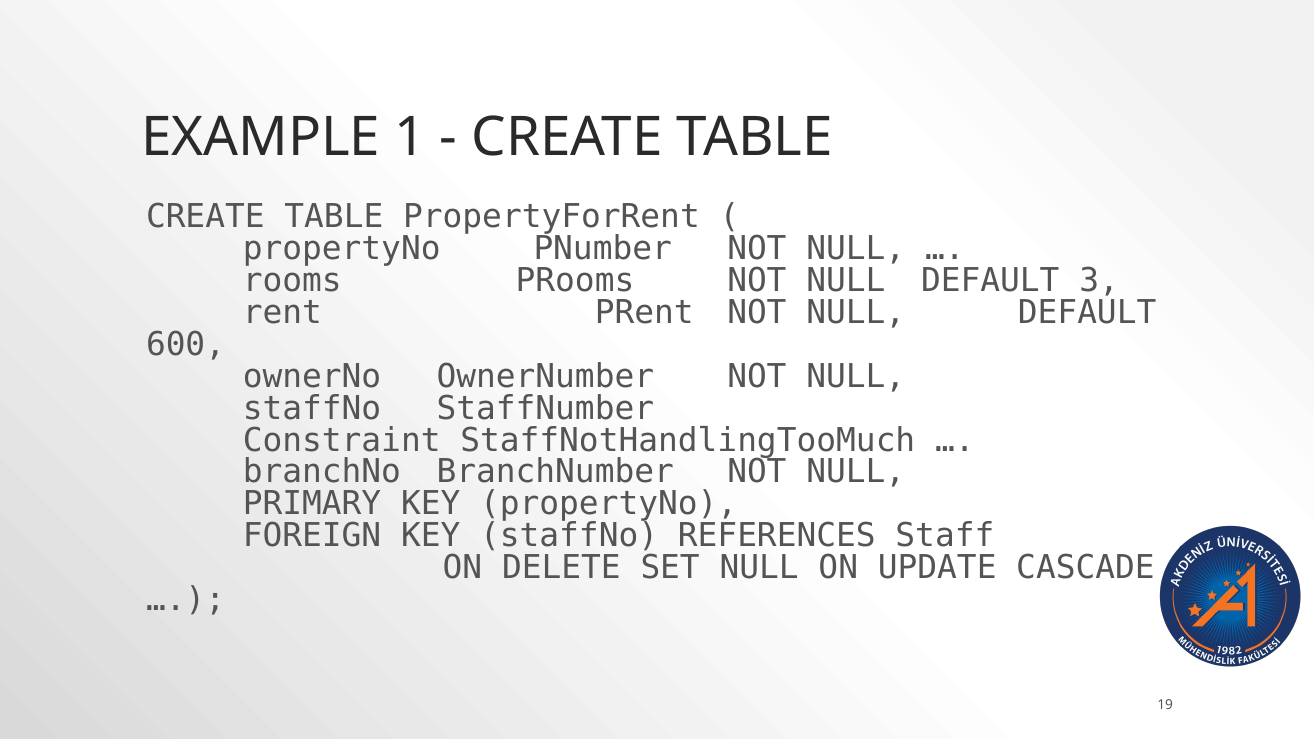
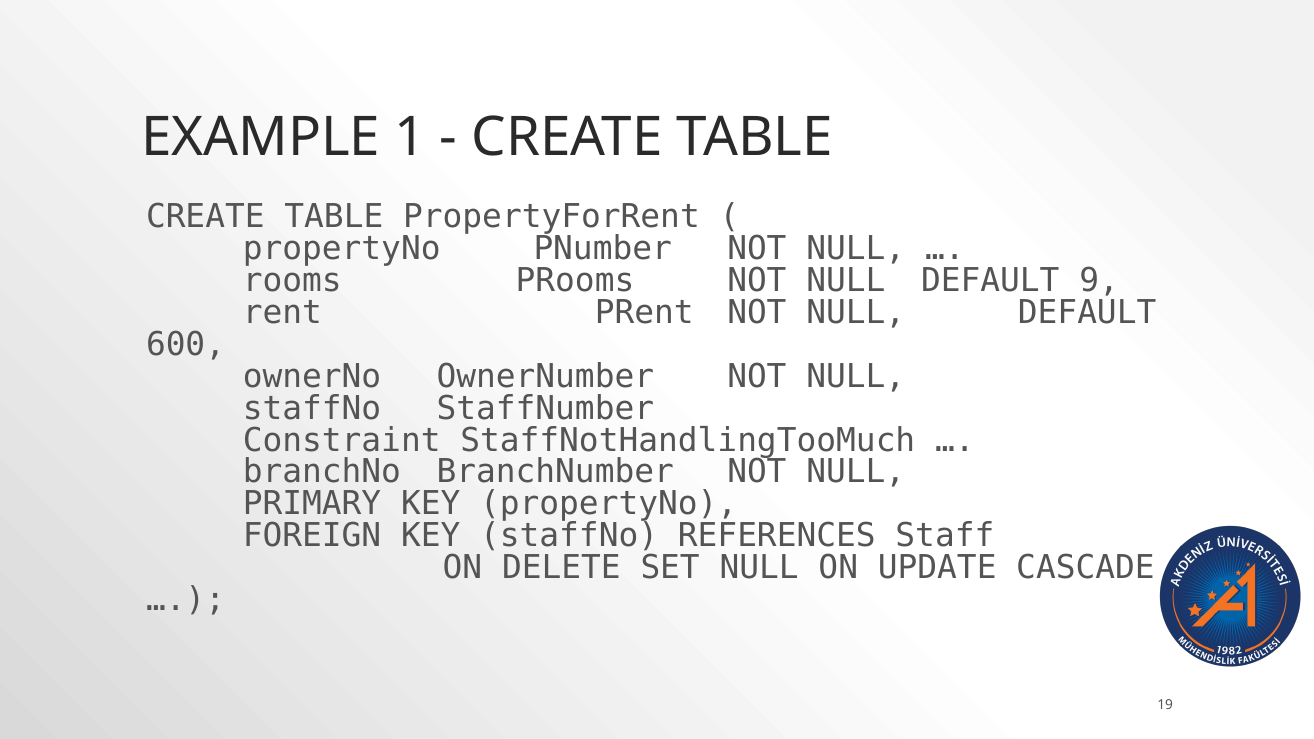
3: 3 -> 9 (1099, 281)
